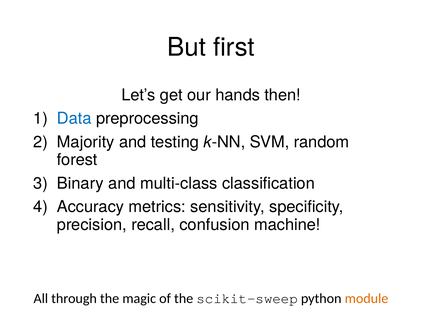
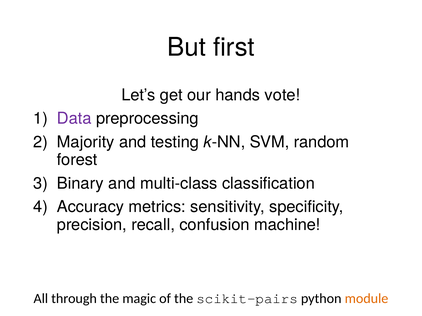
then: then -> vote (282, 95)
Data colour: blue -> purple (74, 119)
scikit-sweep: scikit-sweep -> scikit-pairs (247, 299)
